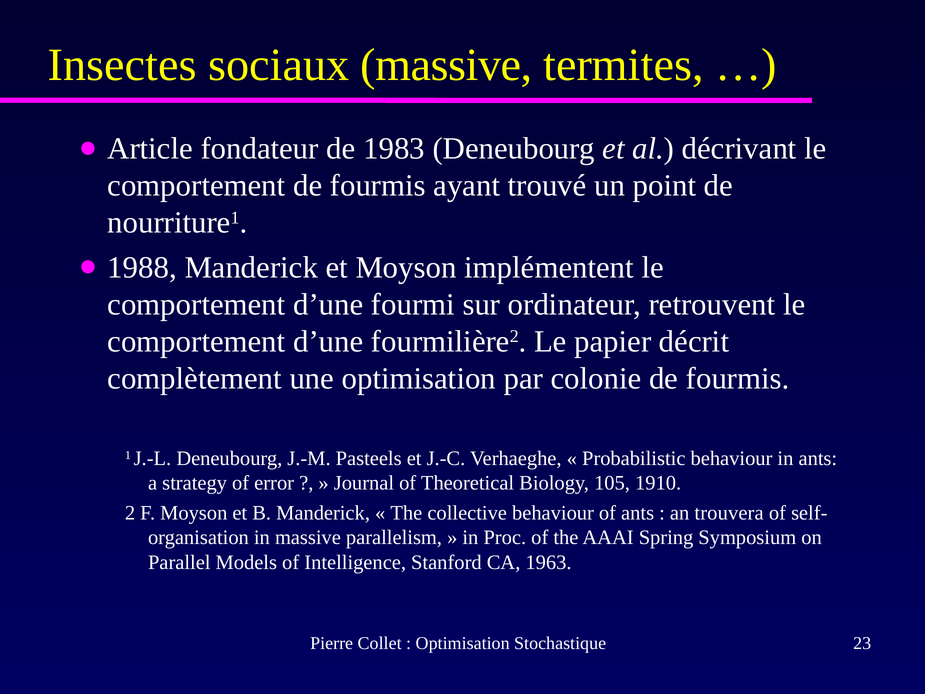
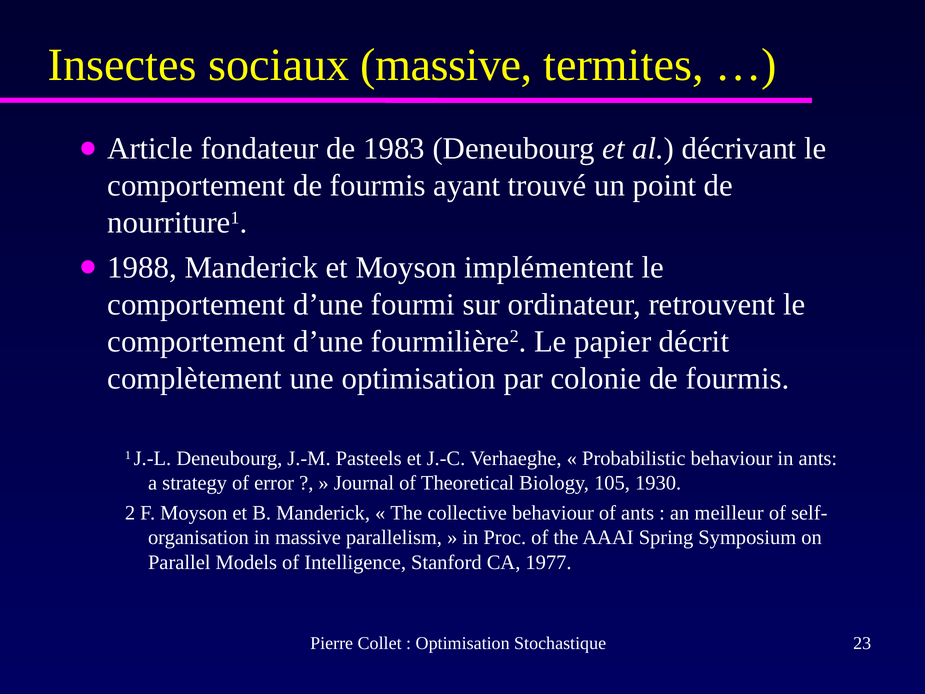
1910: 1910 -> 1930 (658, 483)
trouvera: trouvera -> meilleur (729, 513)
1963: 1963 -> 1977 (548, 562)
